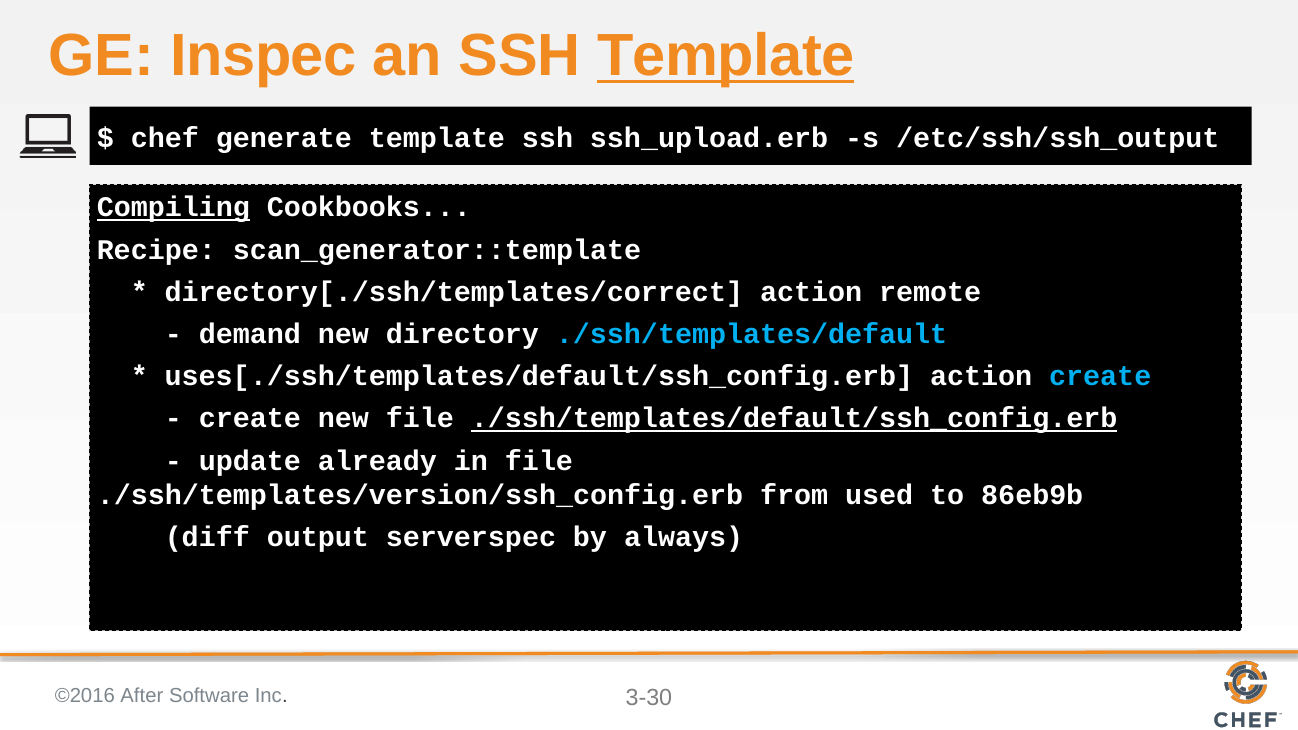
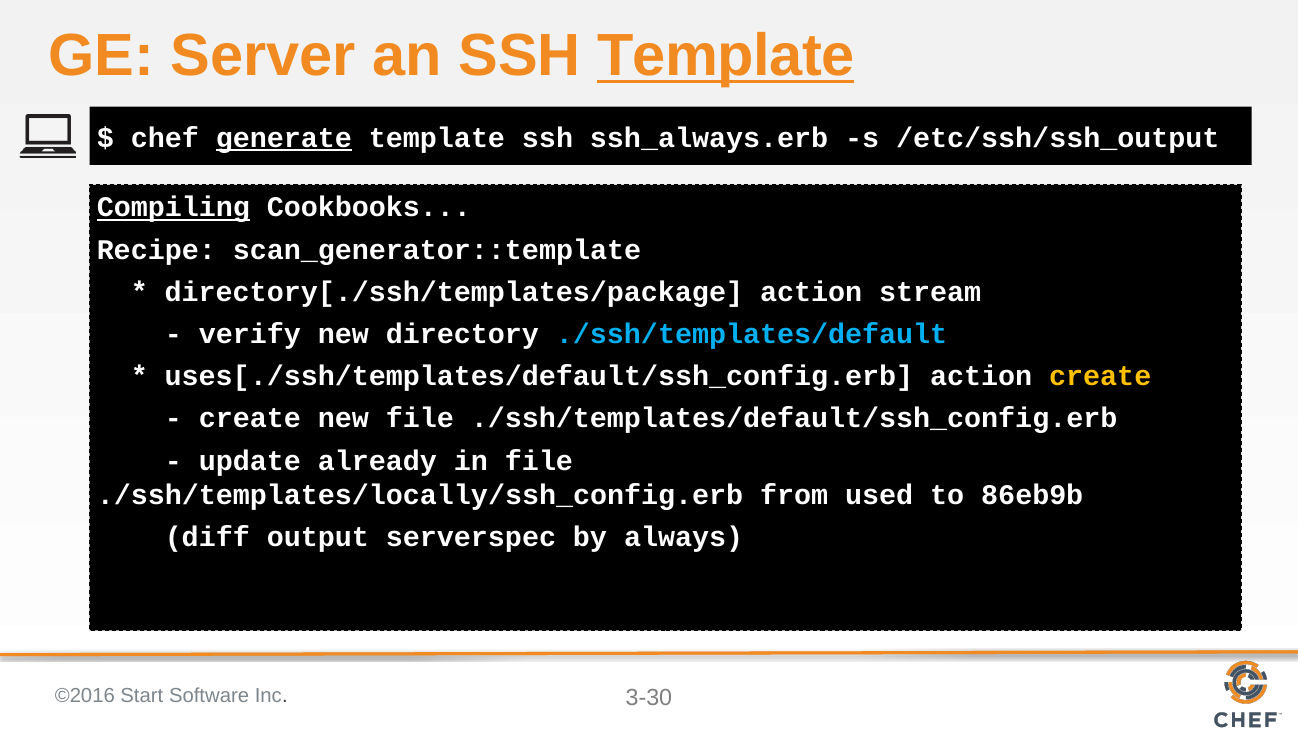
Inspec: Inspec -> Server (263, 56)
generate underline: none -> present (284, 138)
ssh_upload.erb: ssh_upload.erb -> ssh_always.erb (709, 138)
directory[./ssh/templates/correct: directory[./ssh/templates/correct -> directory[./ssh/templates/package (454, 292)
remote: remote -> stream (930, 292)
demand: demand -> verify (250, 334)
create colour: light blue -> yellow (1100, 376)
./ssh/templates/default/ssh_config.erb underline: present -> none (794, 419)
./ssh/templates/version/ssh_config.erb: ./ssh/templates/version/ssh_config.erb -> ./ssh/templates/locally/ssh_config.erb (420, 495)
After: After -> Start (142, 696)
